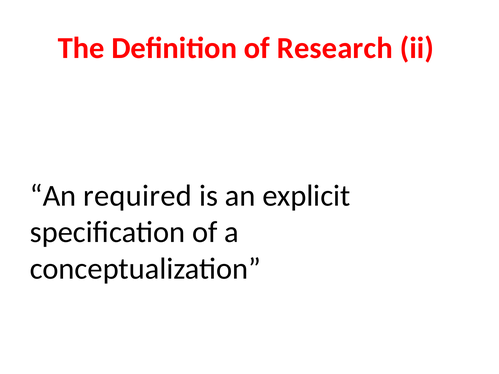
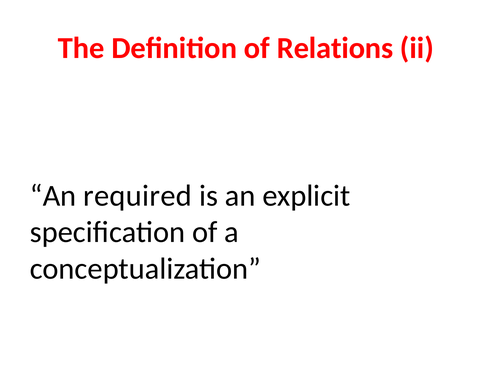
Research: Research -> Relations (335, 48)
